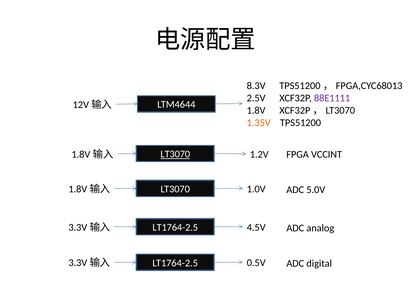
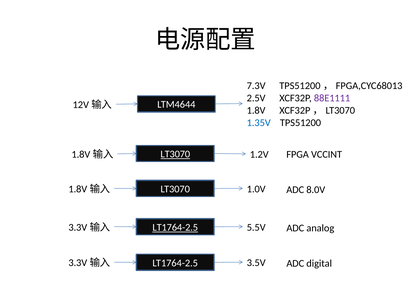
8.3V: 8.3V -> 7.3V (256, 86)
1.35V colour: orange -> blue (259, 123)
5.0V: 5.0V -> 8.0V (316, 190)
4.5V: 4.5V -> 5.5V (256, 228)
LT1764-2.5 underline: none -> present (175, 228)
0.5V: 0.5V -> 3.5V (256, 263)
